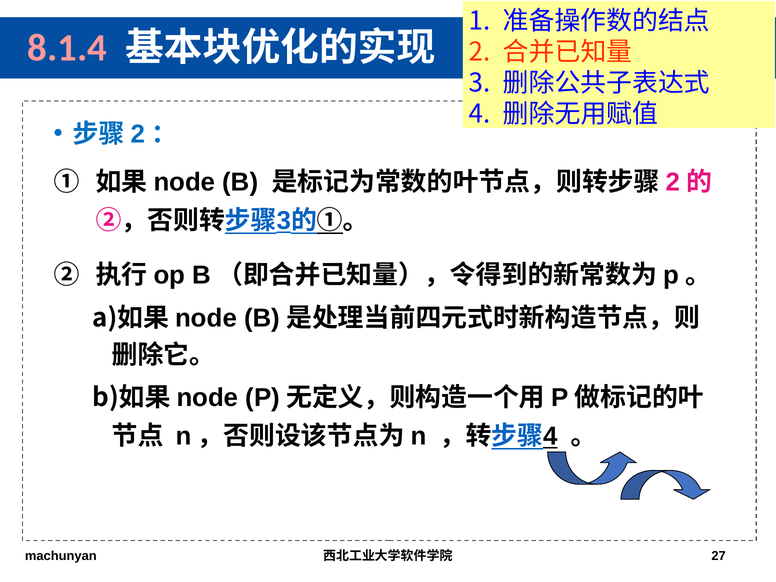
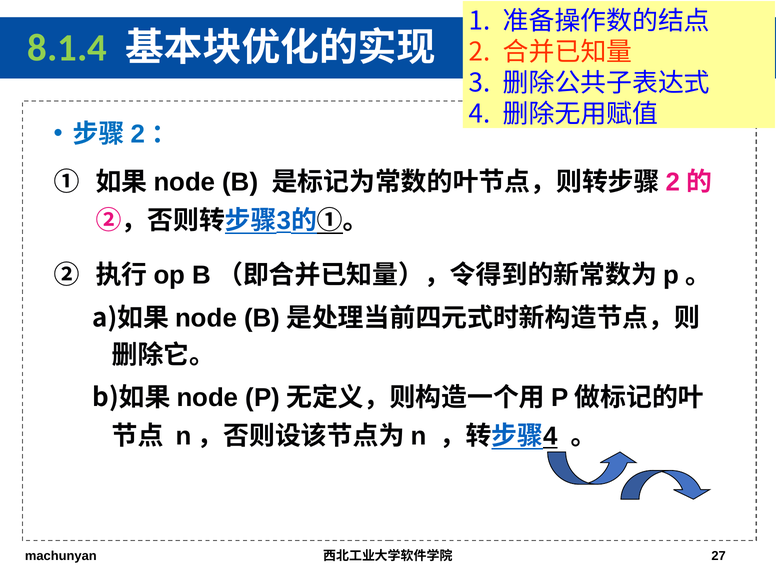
8.1.4 colour: pink -> light green (67, 48)
